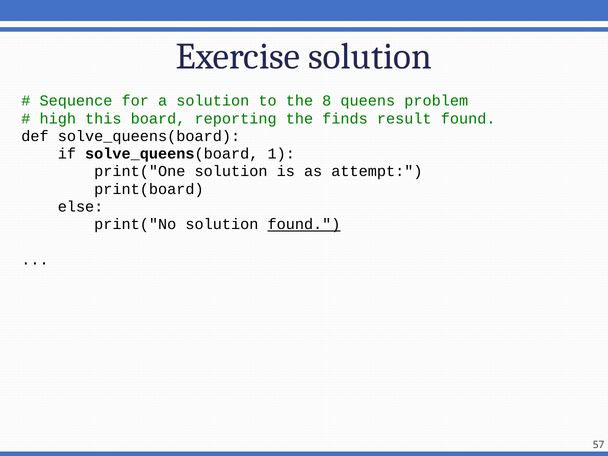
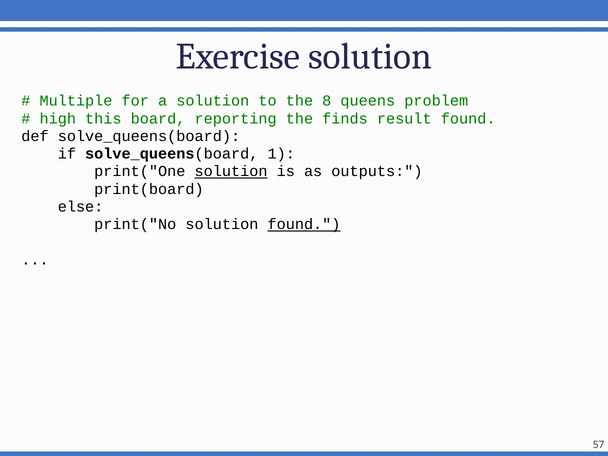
Sequence: Sequence -> Multiple (76, 101)
solution underline: none -> present (231, 171)
attempt: attempt -> outputs (377, 171)
